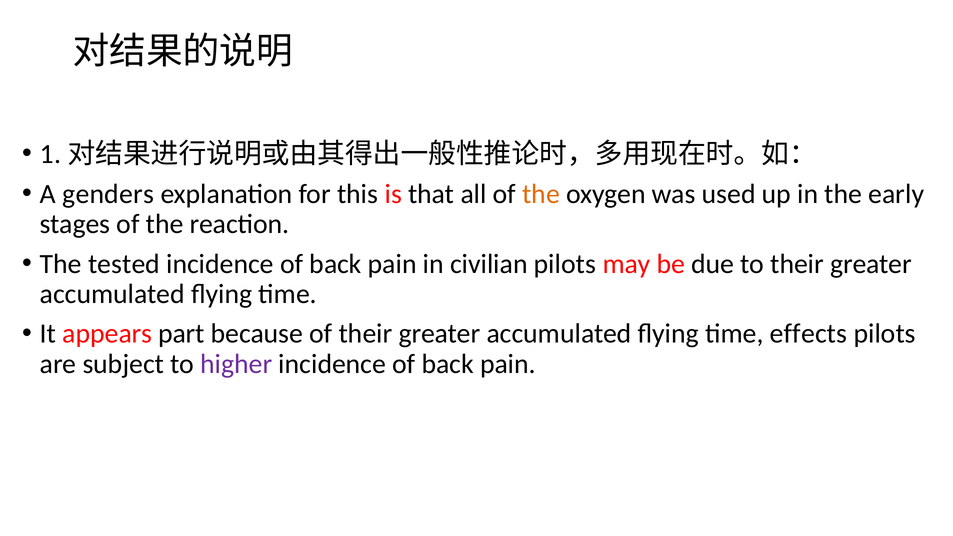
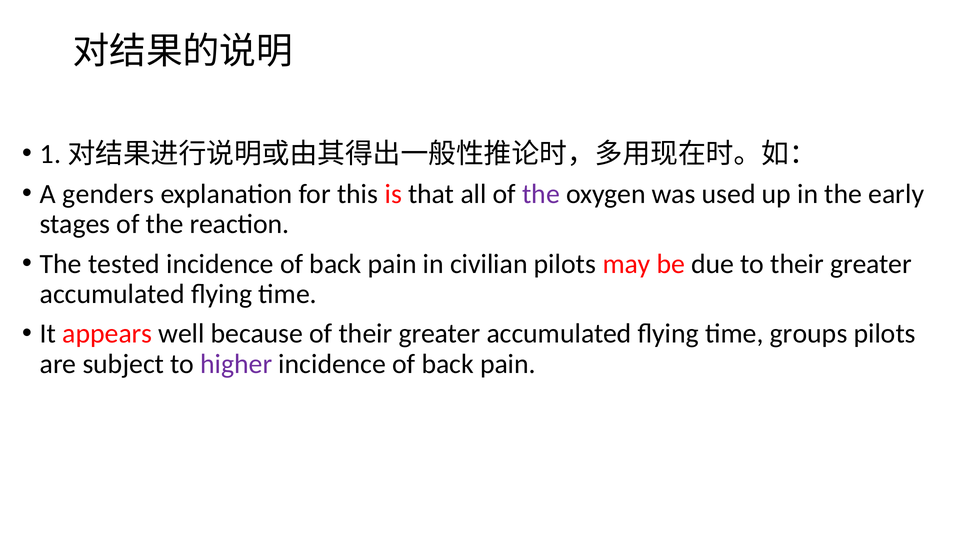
the colour: orange -> purple (541, 194)
part: part -> well (181, 334)
effects: effects -> groups (809, 334)
